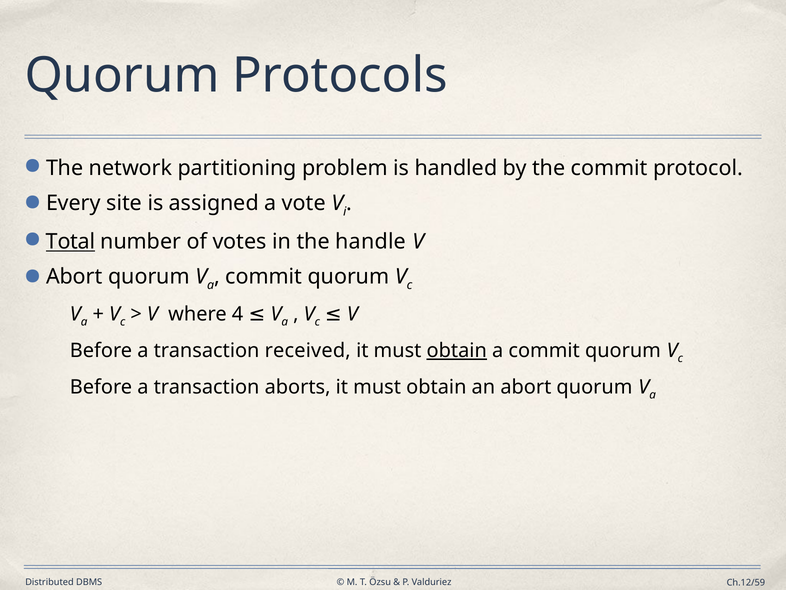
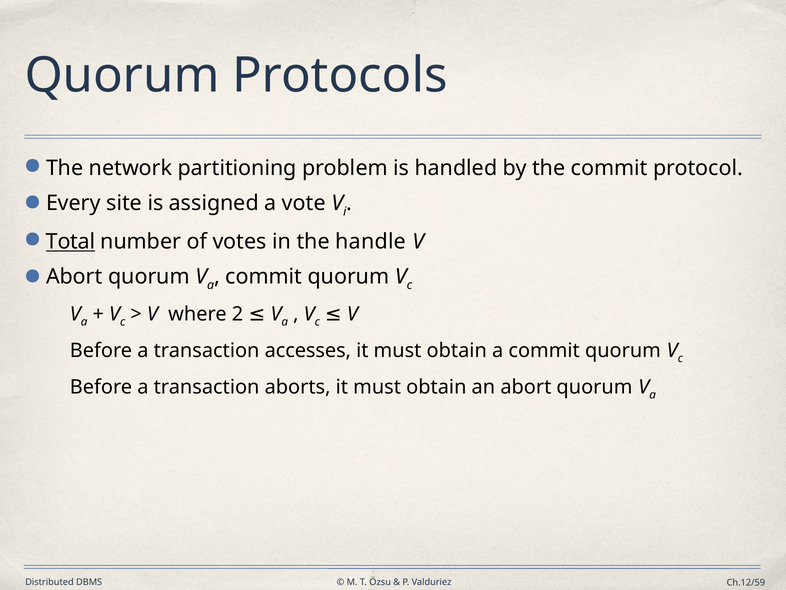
4: 4 -> 2 (238, 314)
received: received -> accesses (308, 350)
obtain underline: present -> none (457, 350)
